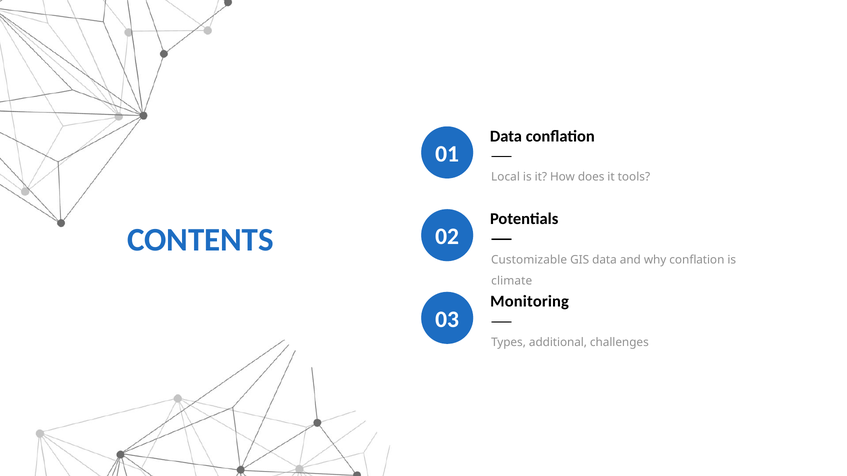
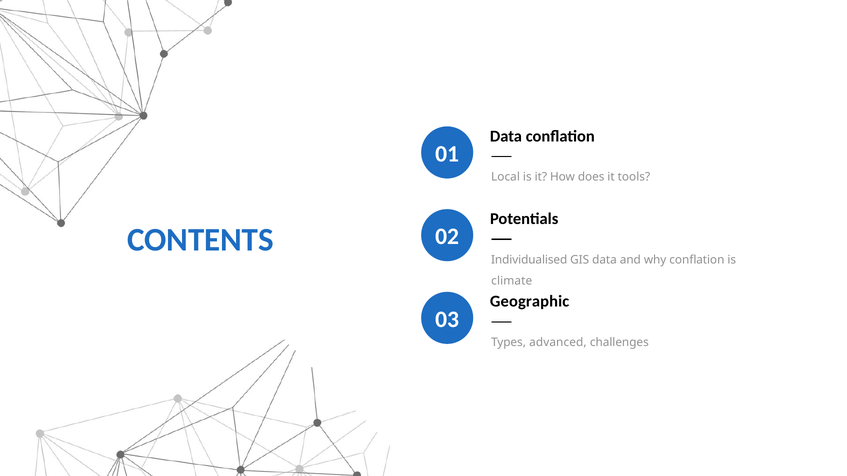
Customizable: Customizable -> Individualised (529, 260)
Monitoring: Monitoring -> Geographic (530, 302)
additional: additional -> advanced (558, 343)
